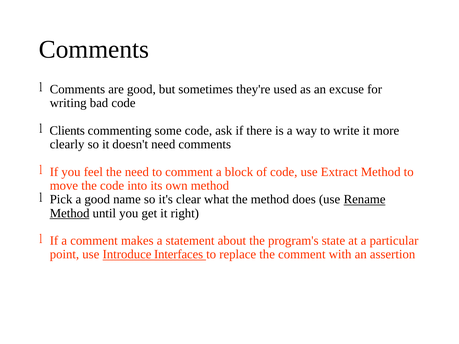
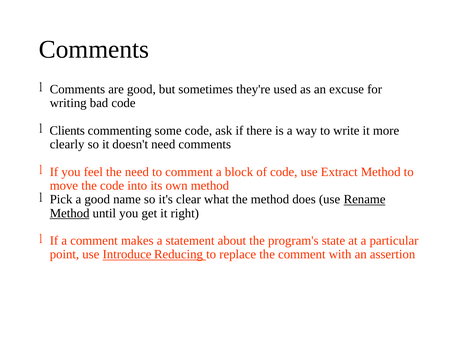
Interfaces: Interfaces -> Reducing (178, 255)
